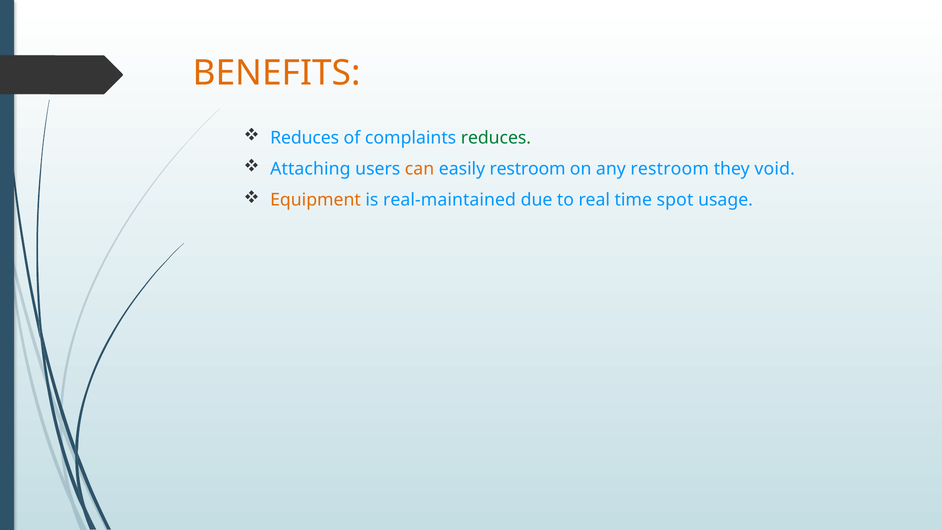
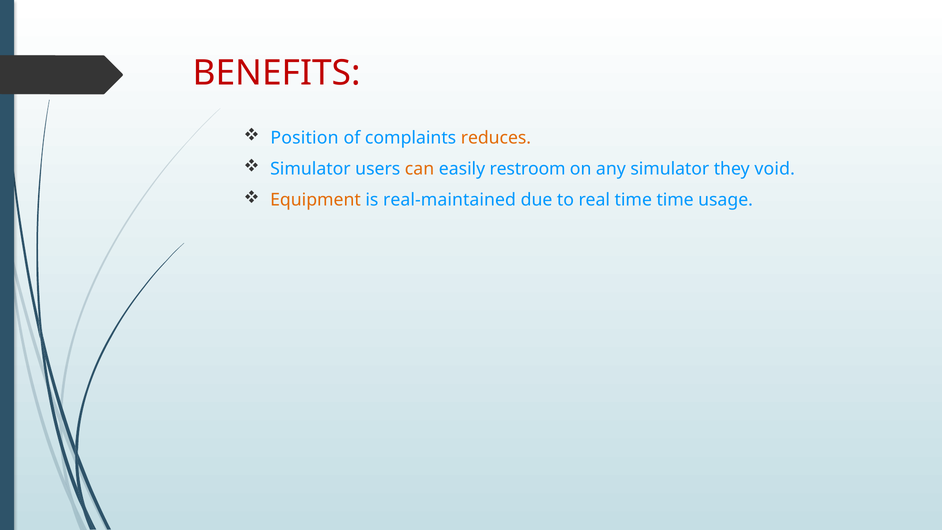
BENEFITS colour: orange -> red (277, 73)
Reduces: Reduces -> Position (305, 138)
reduces colour: green -> orange (496, 138)
Attaching: Attaching -> Simulator (310, 169)
any restroom: restroom -> simulator (670, 169)
time spot: spot -> time (675, 200)
